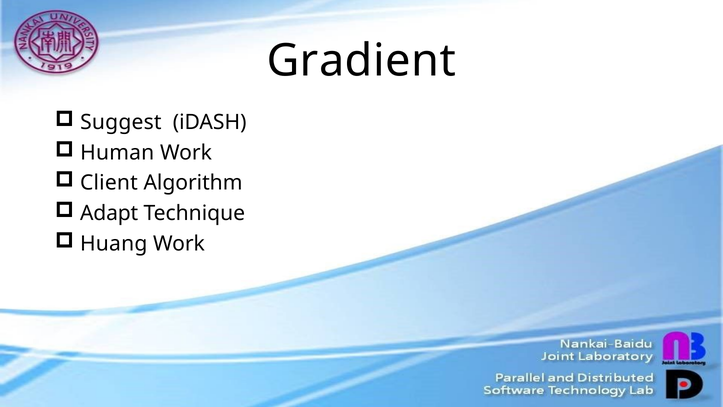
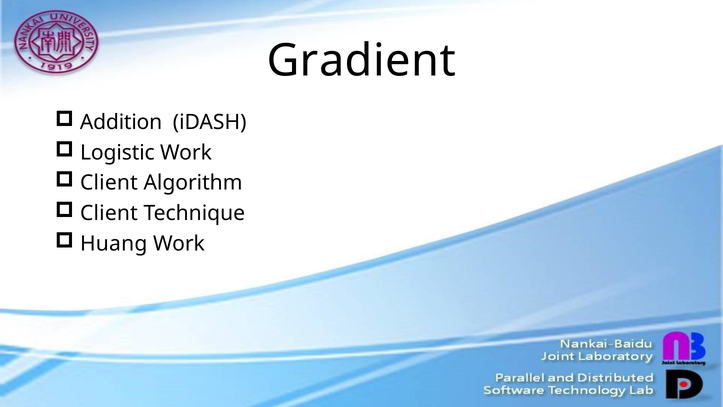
Suggest: Suggest -> Addition (121, 122)
Human: Human -> Logistic (117, 153)
Adapt: Adapt -> Client (109, 213)
